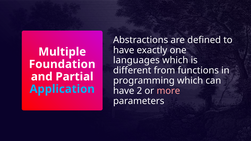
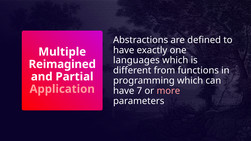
Foundation: Foundation -> Reimagined (62, 64)
Application colour: light blue -> pink (62, 89)
2: 2 -> 7 (139, 91)
